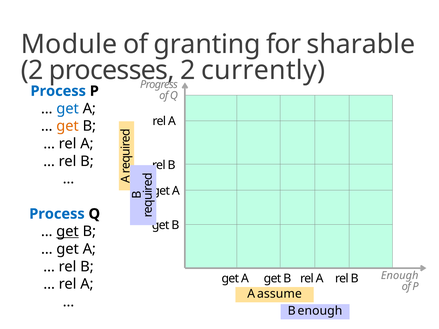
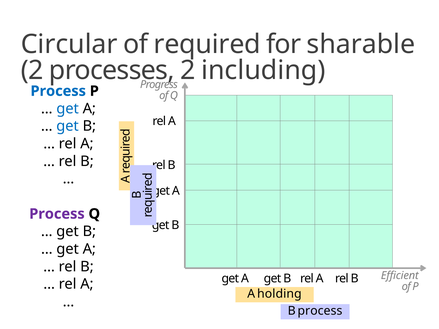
Module: Module -> Circular (69, 45)
granting: granting -> required (207, 45)
currently: currently -> including (263, 70)
get colour: orange -> blue (68, 126)
Process colour: blue -> purple (57, 214)
get underline: present -> none (68, 232)
Enough: Enough -> Efficient (400, 276)
assume: assume -> holding (279, 294)
B enough: enough -> process (320, 311)
